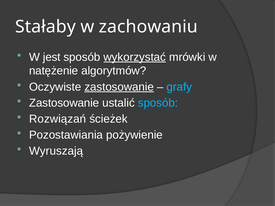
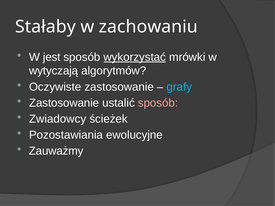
natężenie: natężenie -> wytyczają (54, 71)
zastosowanie underline: present -> none (119, 87)
sposób colour: light blue -> pink (158, 103)
Rozwiązań: Rozwiązań -> Zwiadowcy (58, 119)
pożywienie: pożywienie -> ewolucyjne (134, 135)
Wyruszają: Wyruszają -> Zauważmy (56, 151)
